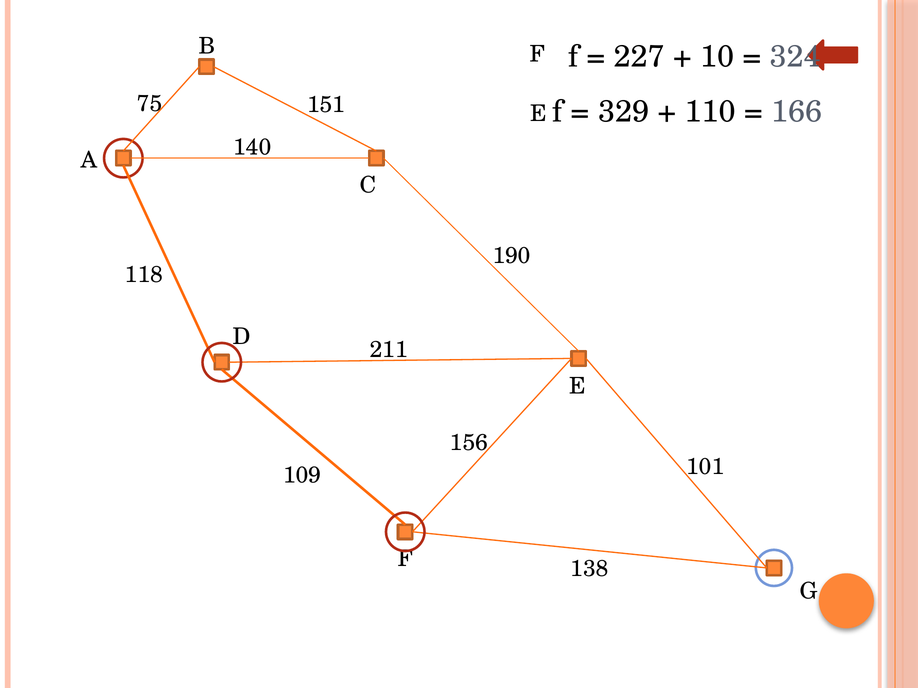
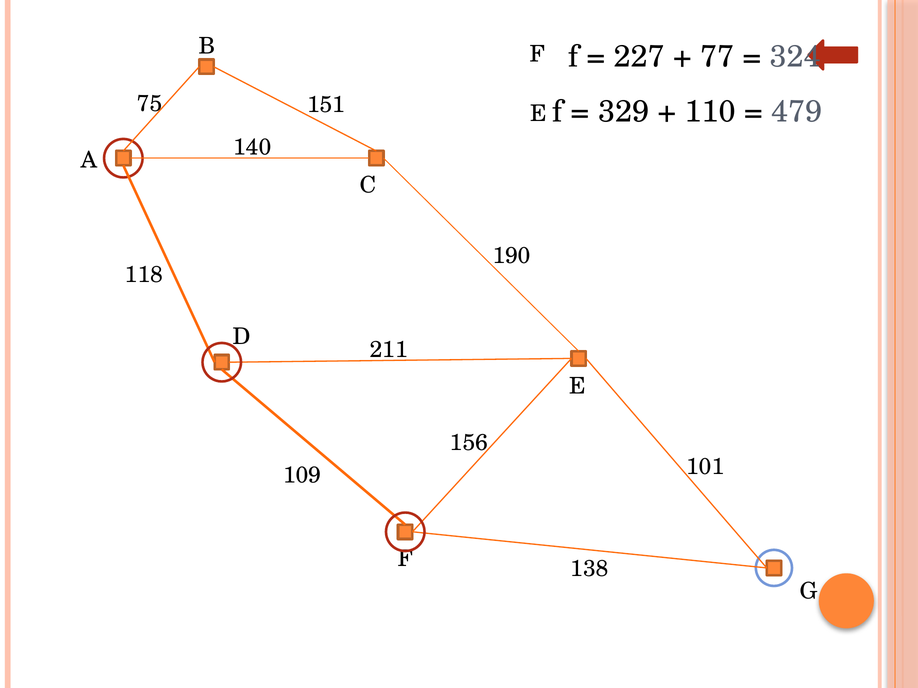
10: 10 -> 77 (717, 57)
166: 166 -> 479 (797, 112)
